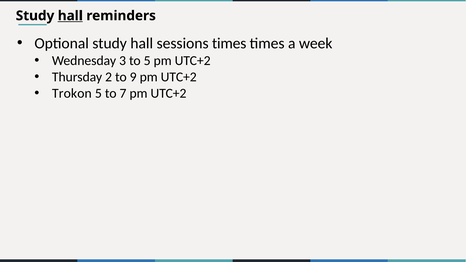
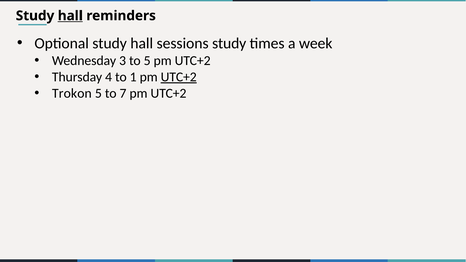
sessions times: times -> study (229, 43)
2: 2 -> 4 (109, 77)
9: 9 -> 1 (133, 77)
UTC+2 underline: none -> present (179, 77)
